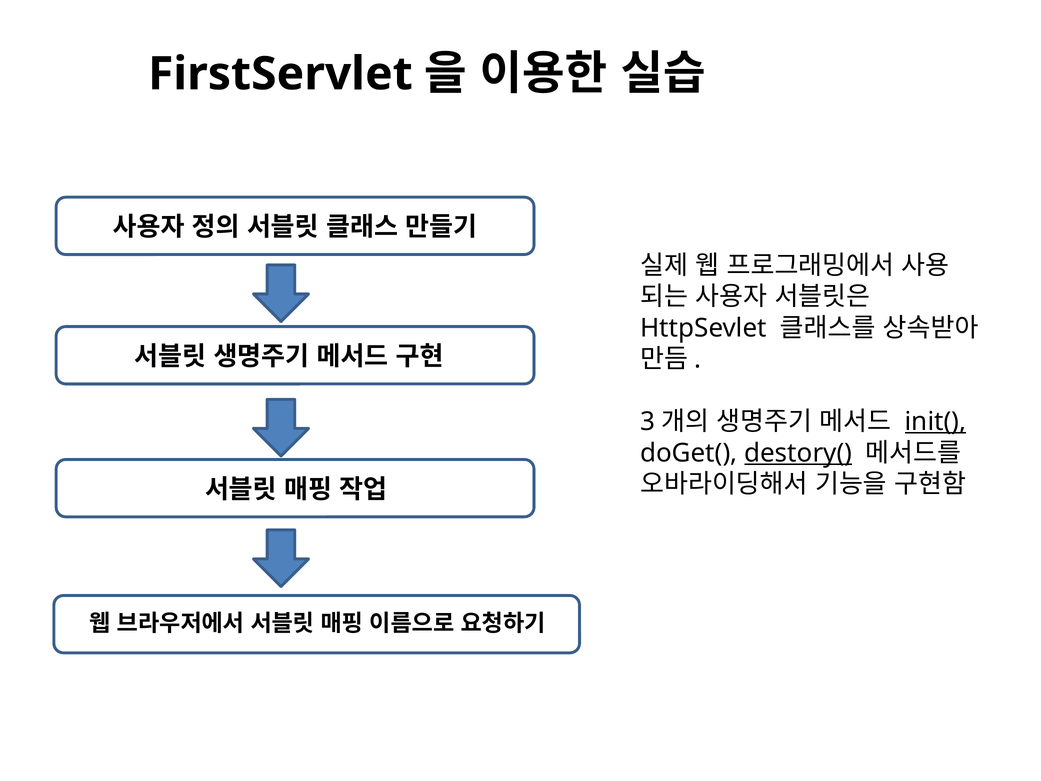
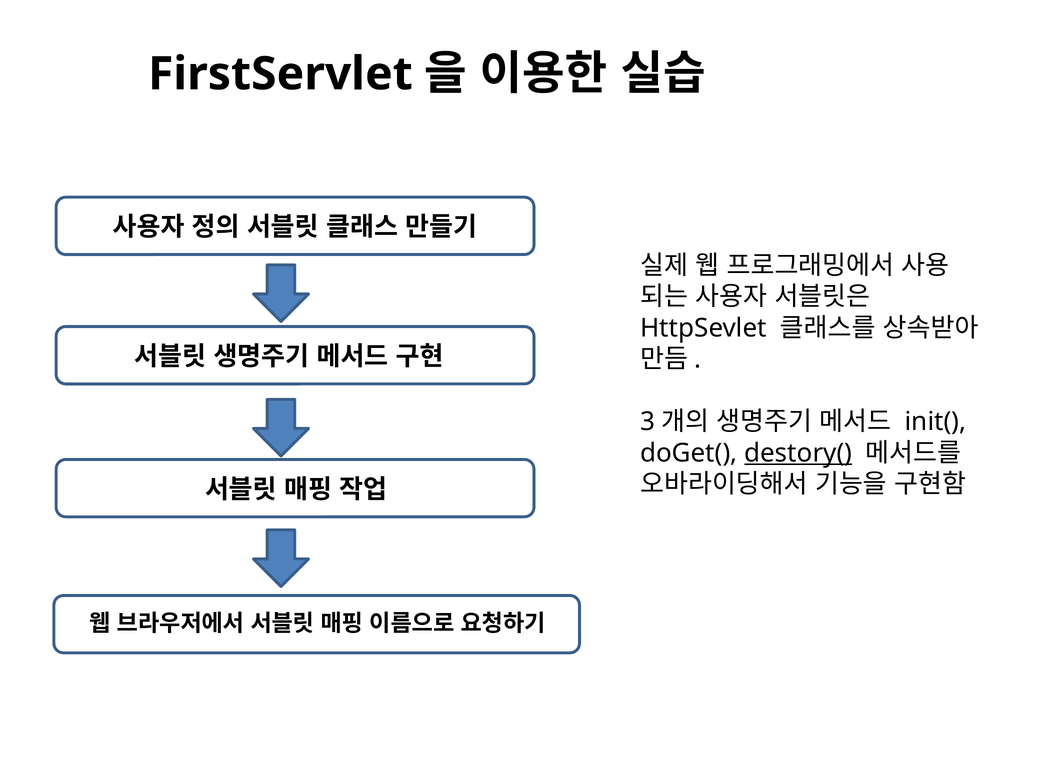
init( underline: present -> none (935, 422)
